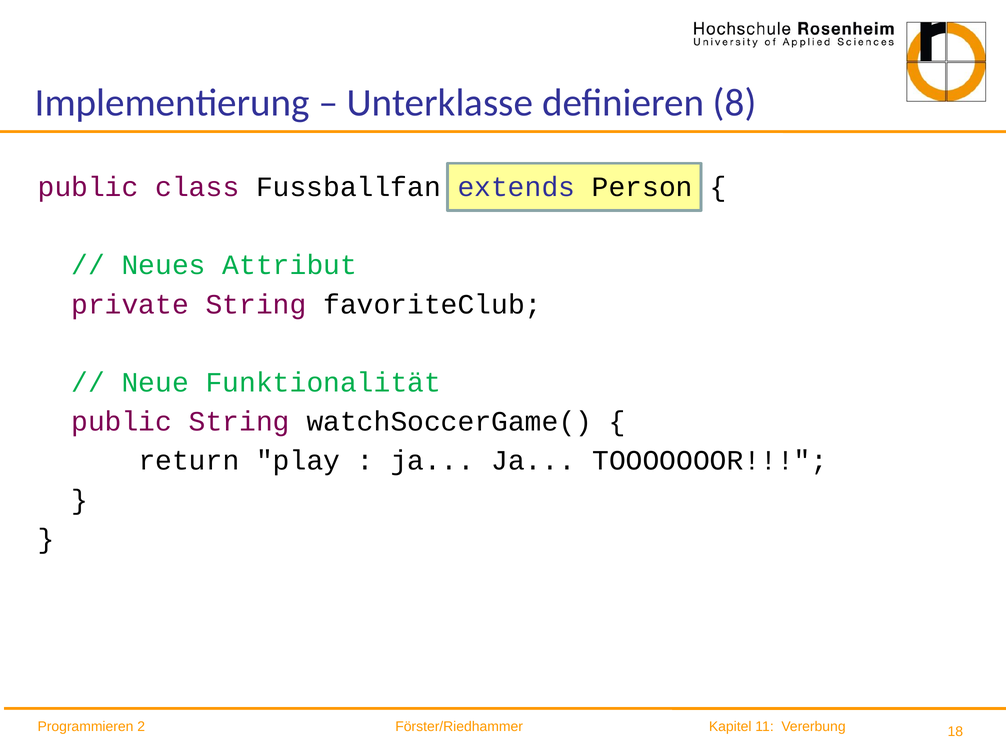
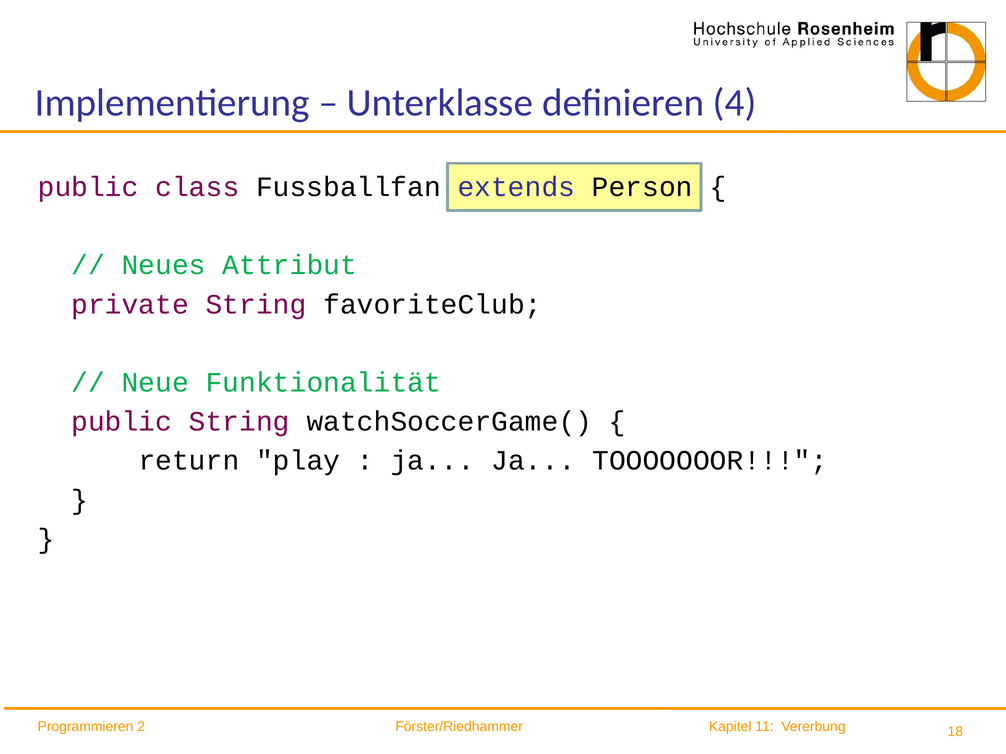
8: 8 -> 4 (735, 103)
